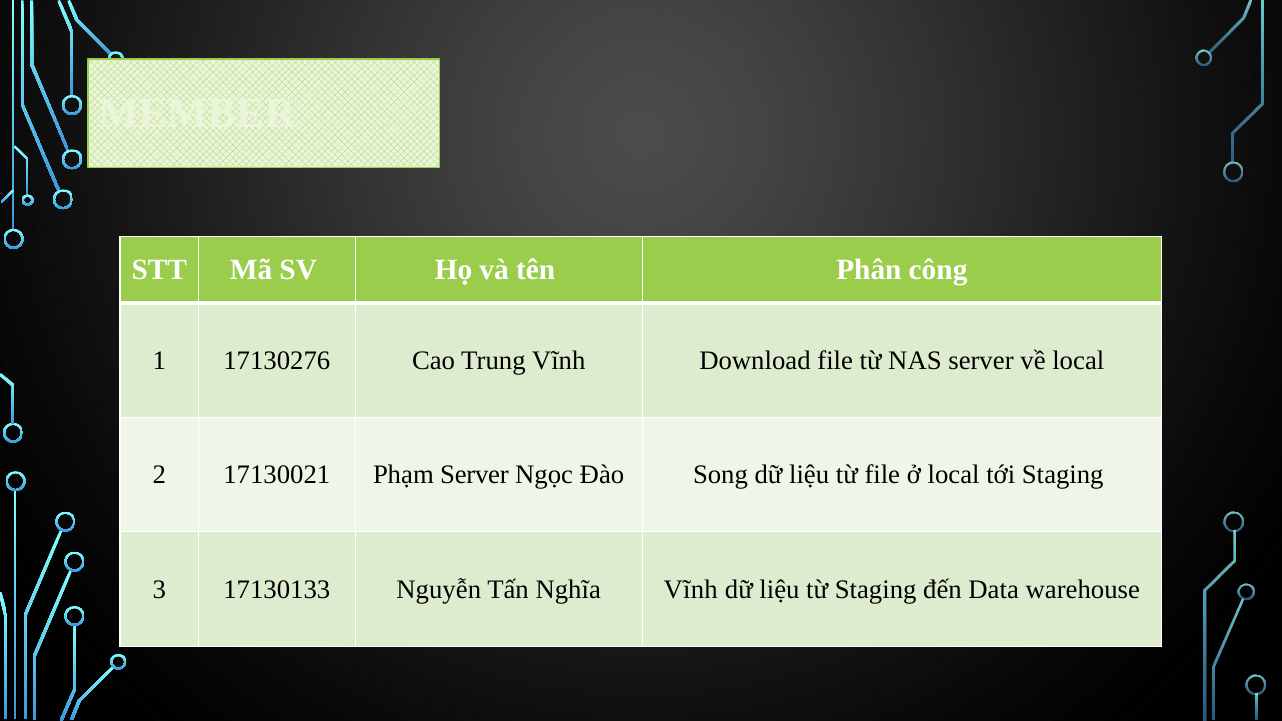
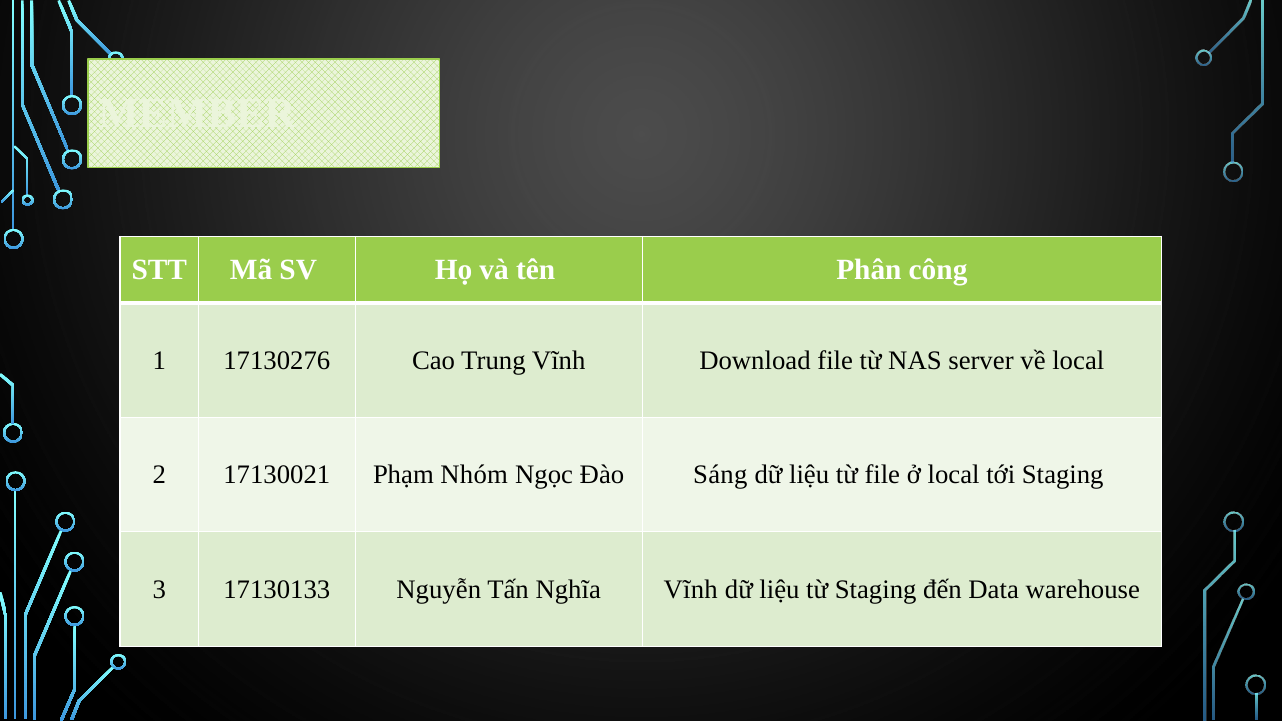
Phạm Server: Server -> Nhóm (474, 475)
Song: Song -> Sáng (720, 475)
